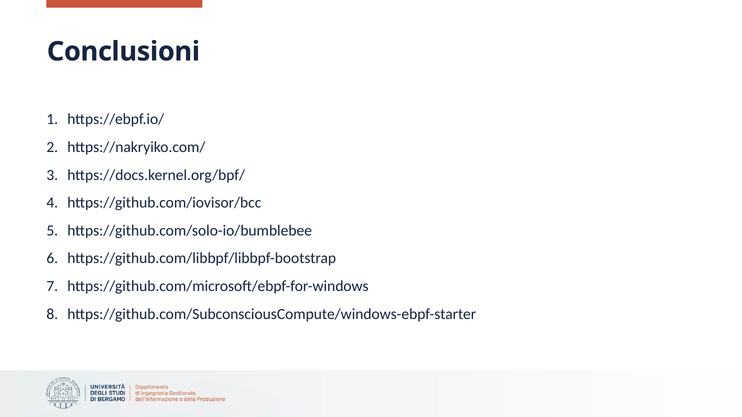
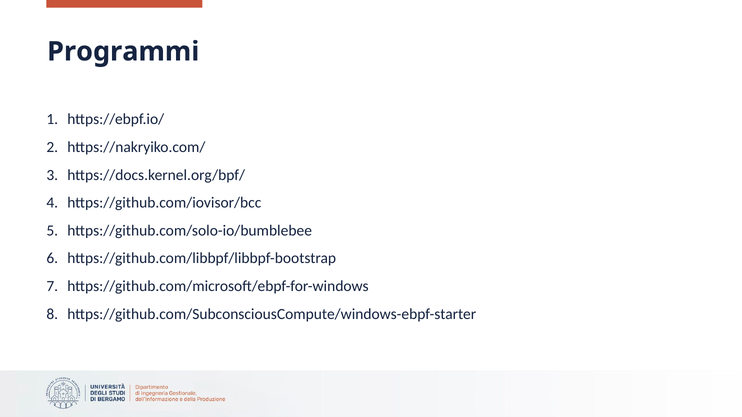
Conclusioni: Conclusioni -> Programmi (123, 52)
